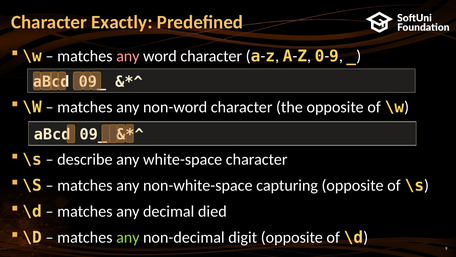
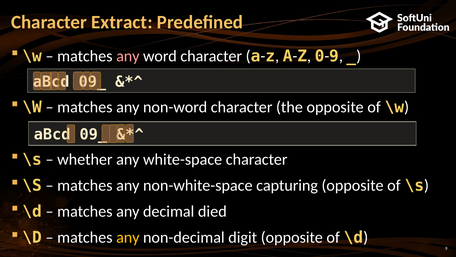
Exactly: Exactly -> Extract (122, 22)
describe: describe -> whether (85, 159)
any colour: light green -> yellow (128, 237)
